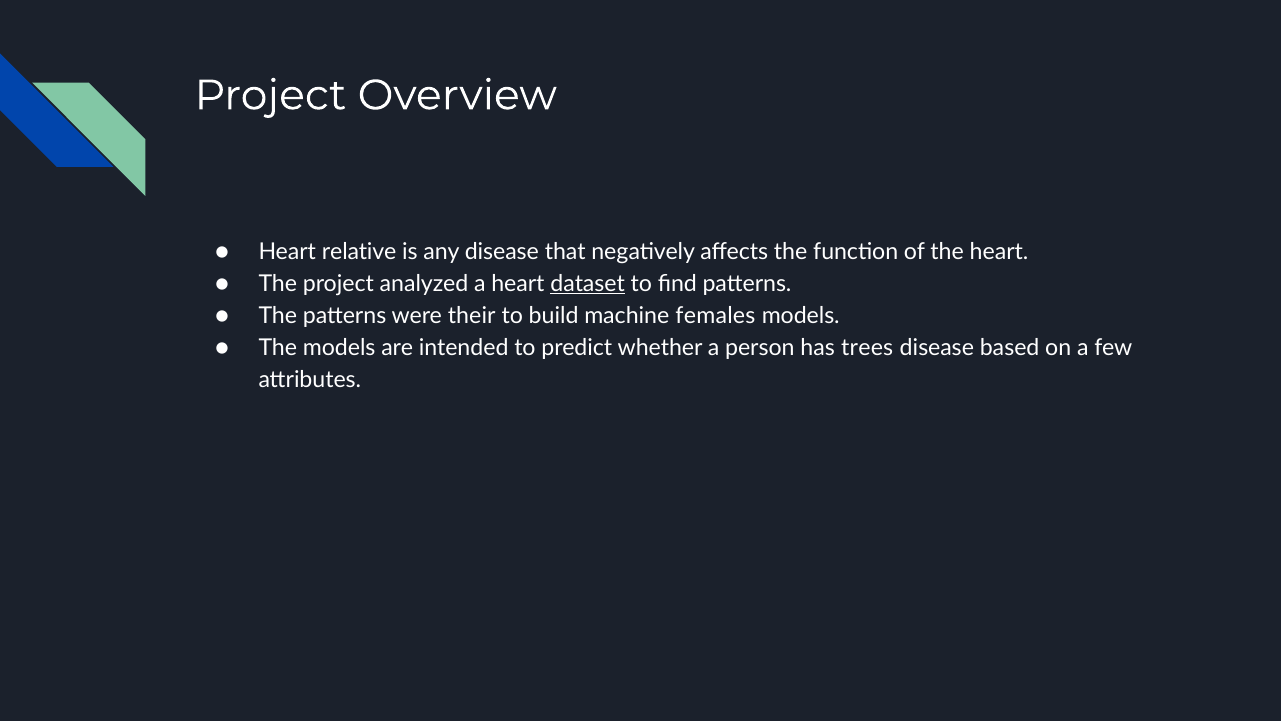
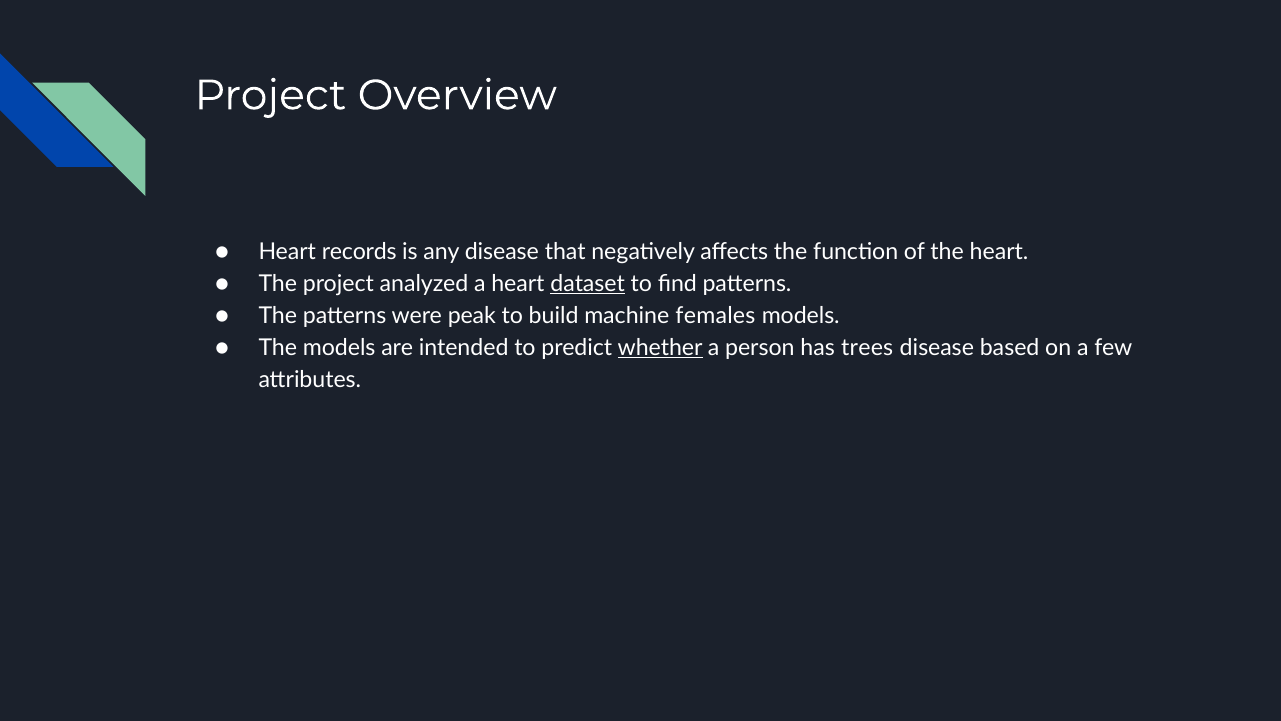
relative: relative -> records (359, 252)
their: their -> peak (472, 315)
whether underline: none -> present (660, 347)
